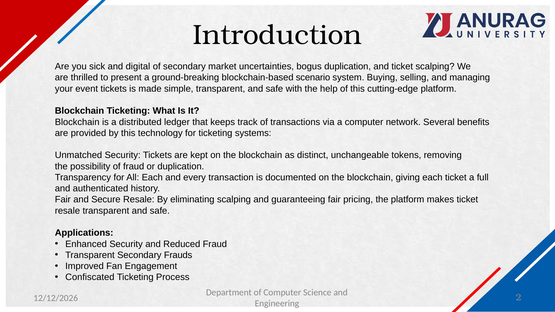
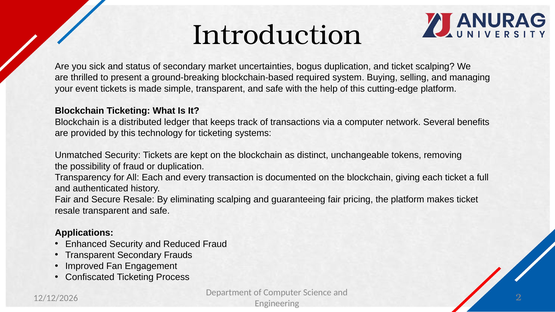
digital: digital -> status (138, 67)
scenario: scenario -> required (313, 78)
